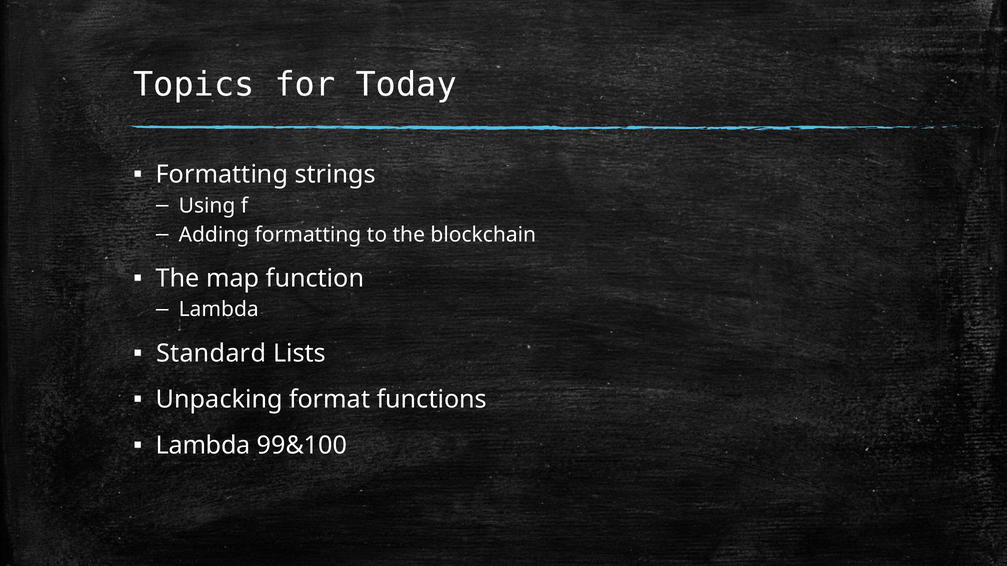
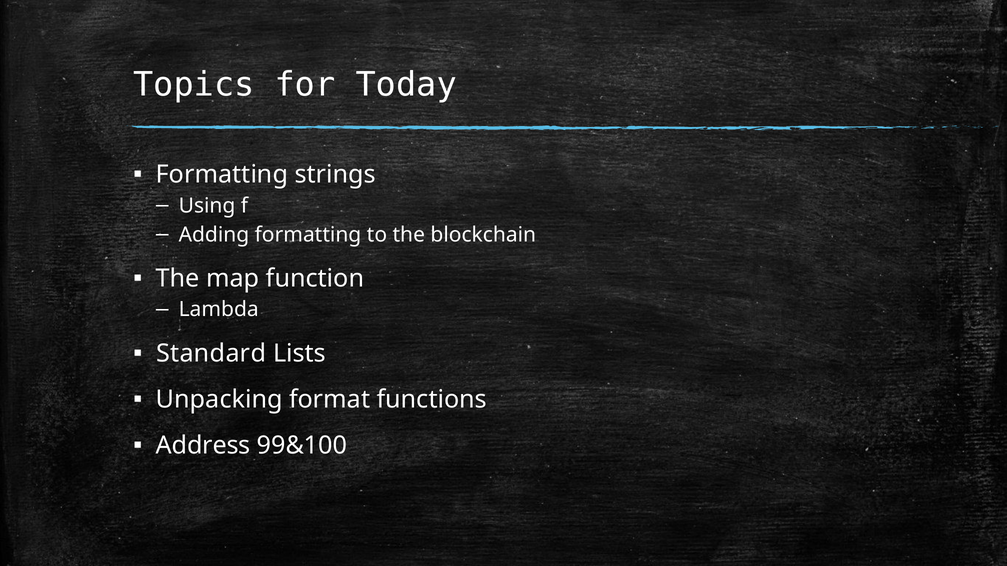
Lambda: Lambda -> Address (203, 446)
